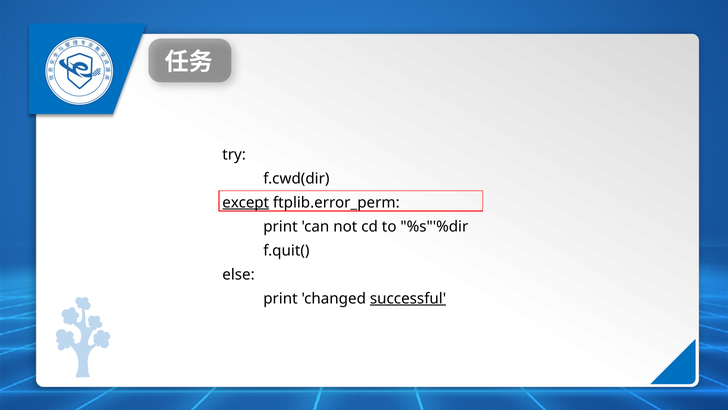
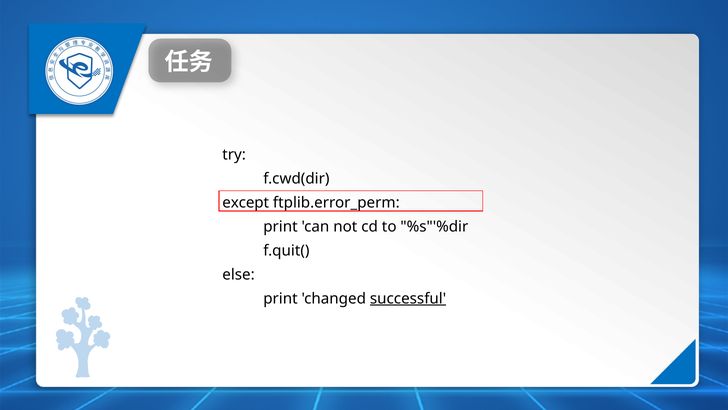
except underline: present -> none (246, 202)
